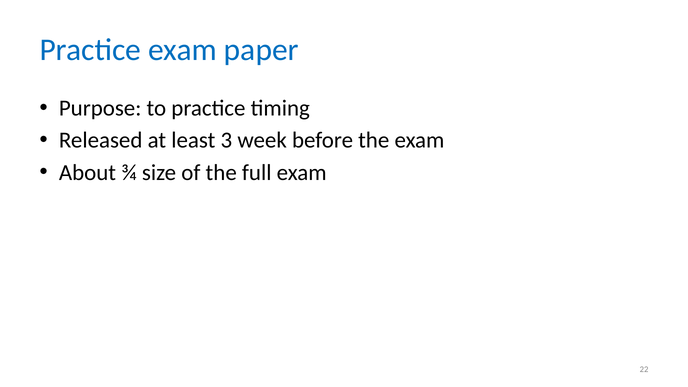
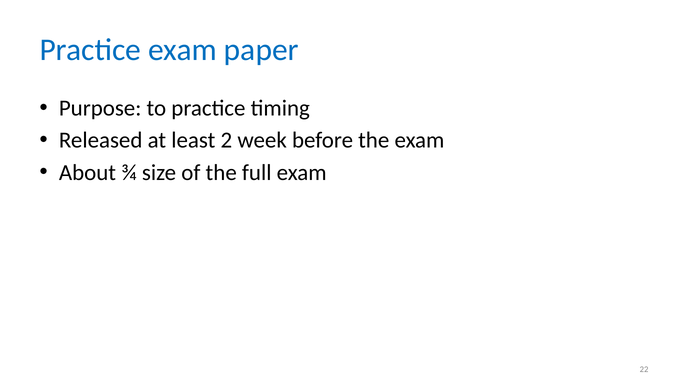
3: 3 -> 2 (226, 140)
